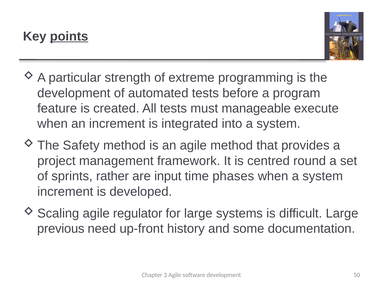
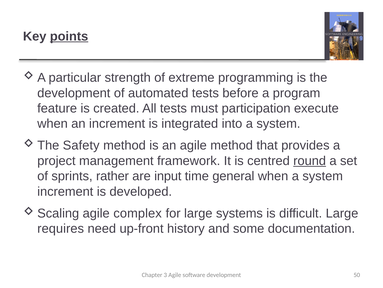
manageable: manageable -> participation (256, 108)
round underline: none -> present (310, 160)
phases: phases -> general (233, 176)
regulator: regulator -> complex (138, 213)
previous: previous -> requires (61, 228)
